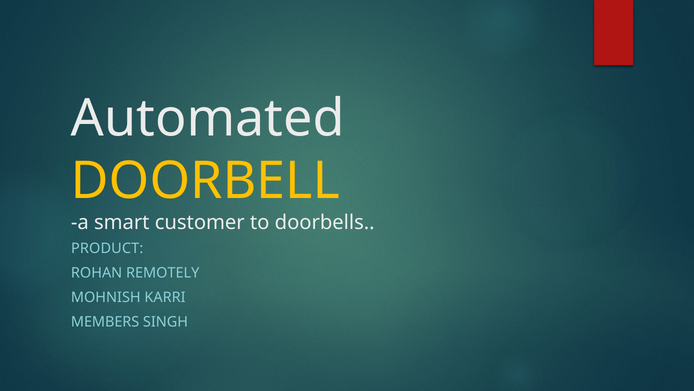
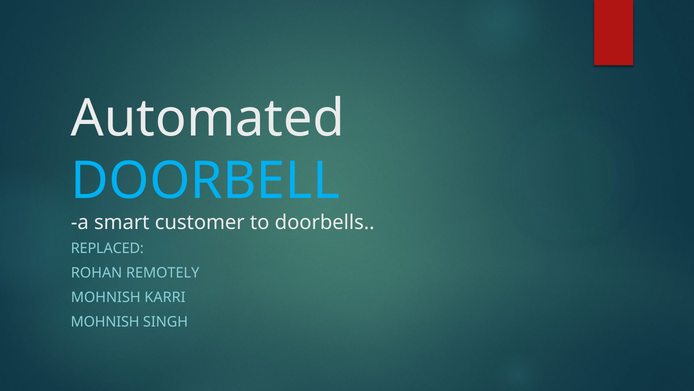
DOORBELL colour: yellow -> light blue (205, 181)
PRODUCT: PRODUCT -> REPLACED (107, 248)
MEMBERS: MEMBERS -> MOHNISH (105, 322)
